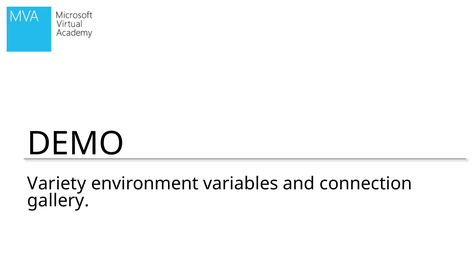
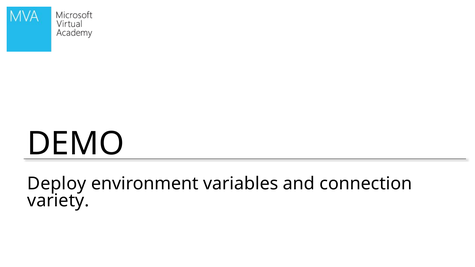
Variety: Variety -> Deploy (57, 184)
gallery: gallery -> variety (58, 201)
